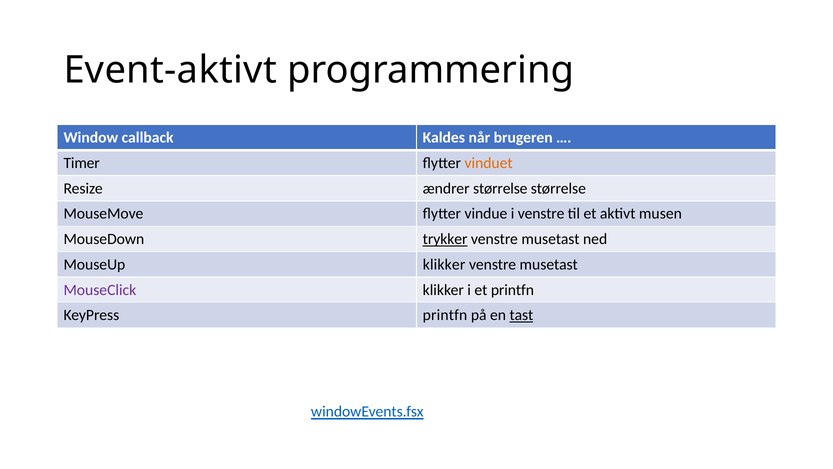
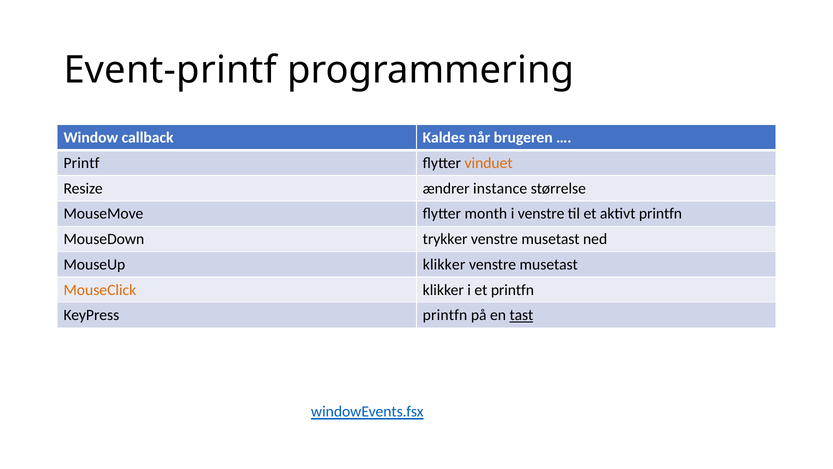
Event-aktivt: Event-aktivt -> Event-printf (170, 70)
Timer: Timer -> Printf (81, 163)
ændrer størrelse: størrelse -> instance (500, 188)
vindue: vindue -> month (486, 214)
aktivt musen: musen -> printfn (661, 214)
trykker underline: present -> none (445, 239)
MouseClick colour: purple -> orange (100, 290)
